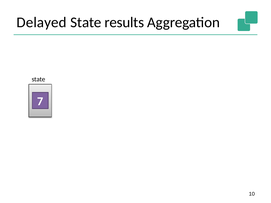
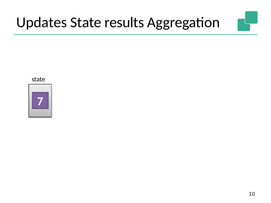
Delayed: Delayed -> Updates (42, 22)
